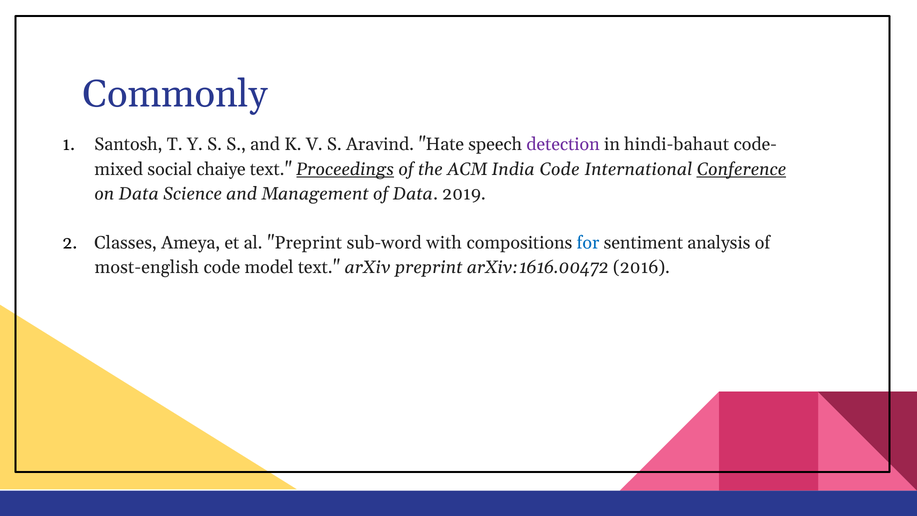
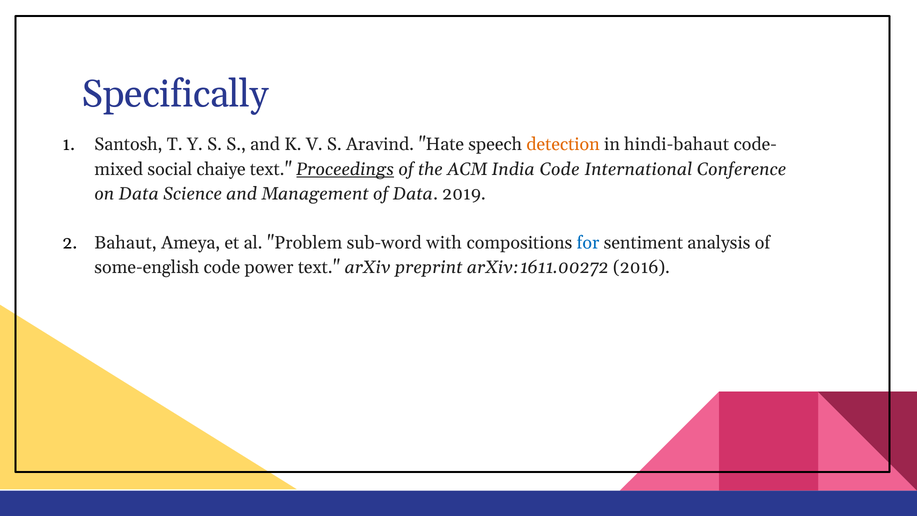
Commonly: Commonly -> Specifically (175, 94)
detection colour: purple -> orange (563, 145)
Conference underline: present -> none (741, 169)
Classes: Classes -> Bahaut (126, 243)
al Preprint: Preprint -> Problem (305, 243)
most-english: most-english -> some-english (147, 267)
model: model -> power (269, 267)
arXiv:1616.00472: arXiv:1616.00472 -> arXiv:1611.00272 (538, 267)
